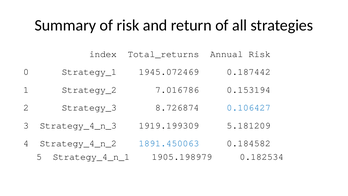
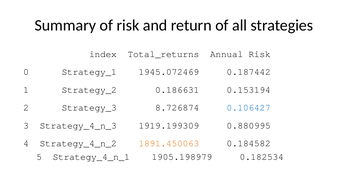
7.016786: 7.016786 -> 0.186631 (177, 90)
5.181209: 5.181209 -> 0.880995 (249, 125)
1891.450063 colour: blue -> orange (169, 143)
